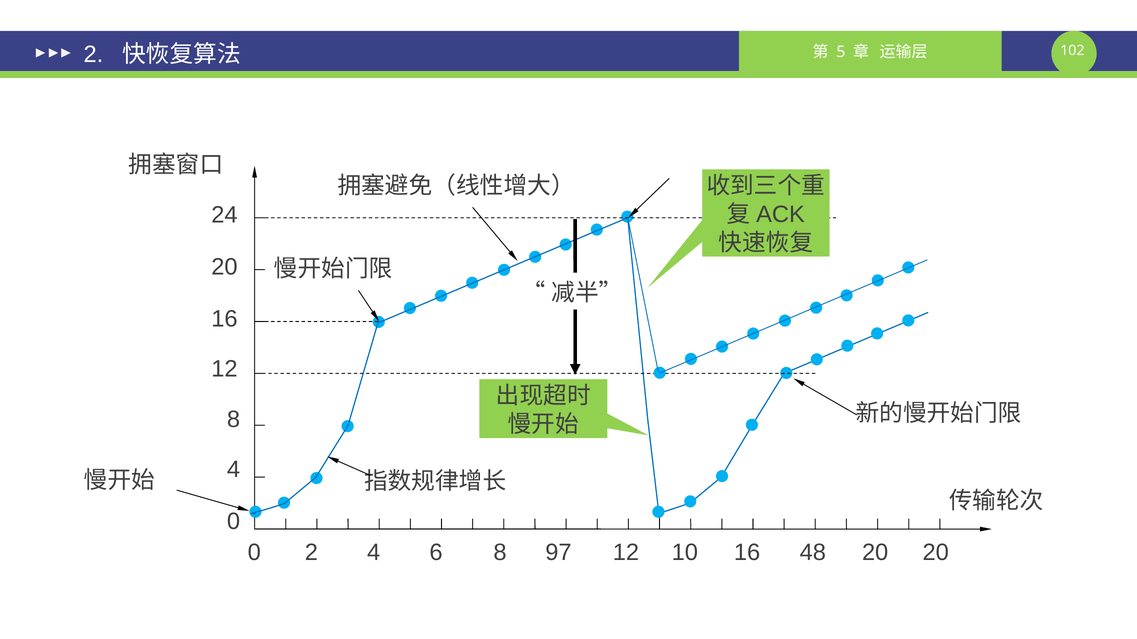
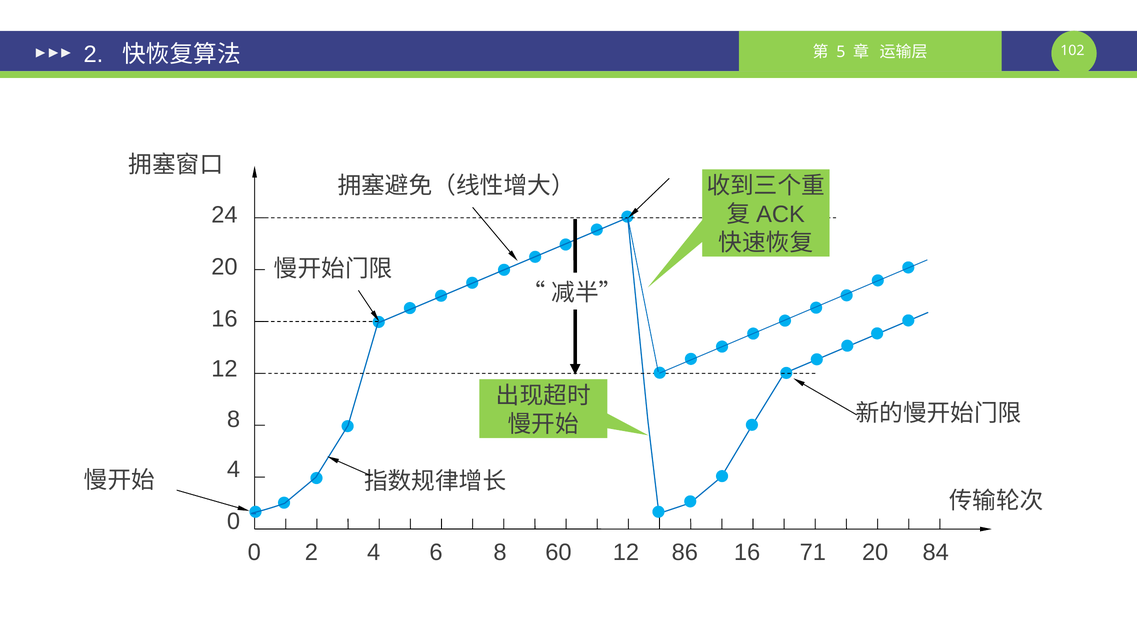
97: 97 -> 60 (558, 553)
10: 10 -> 86 (685, 553)
48: 48 -> 71 (813, 553)
20 20: 20 -> 84 (936, 553)
